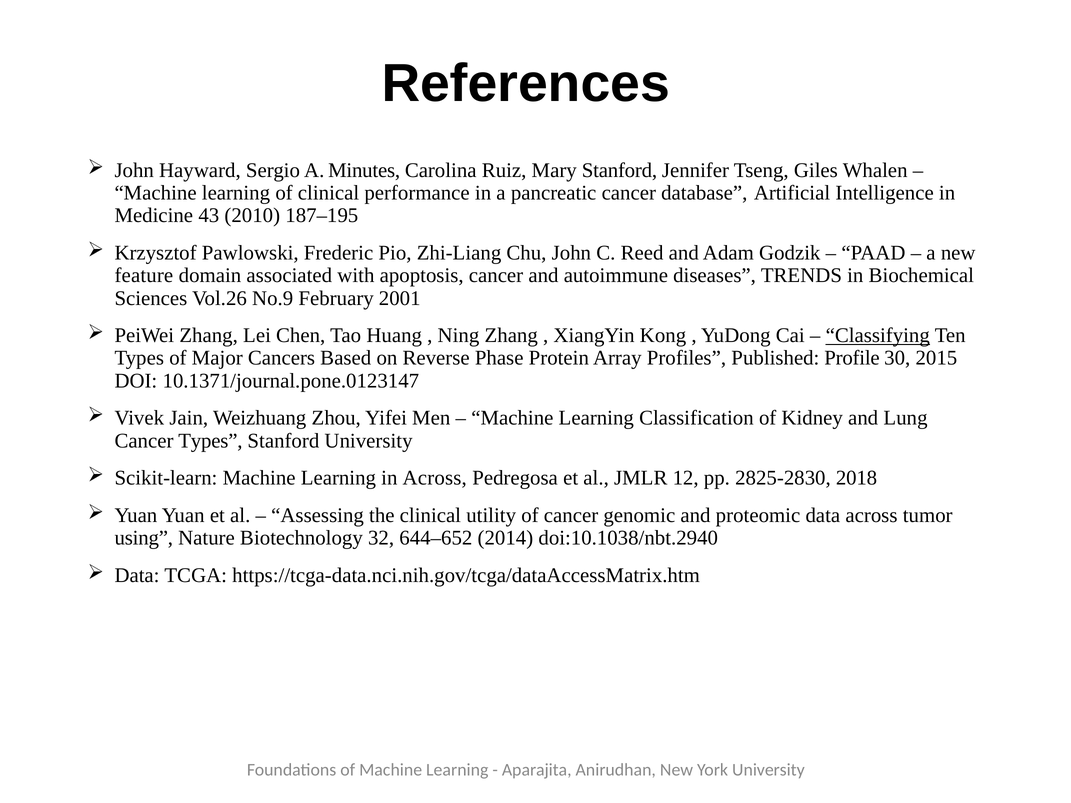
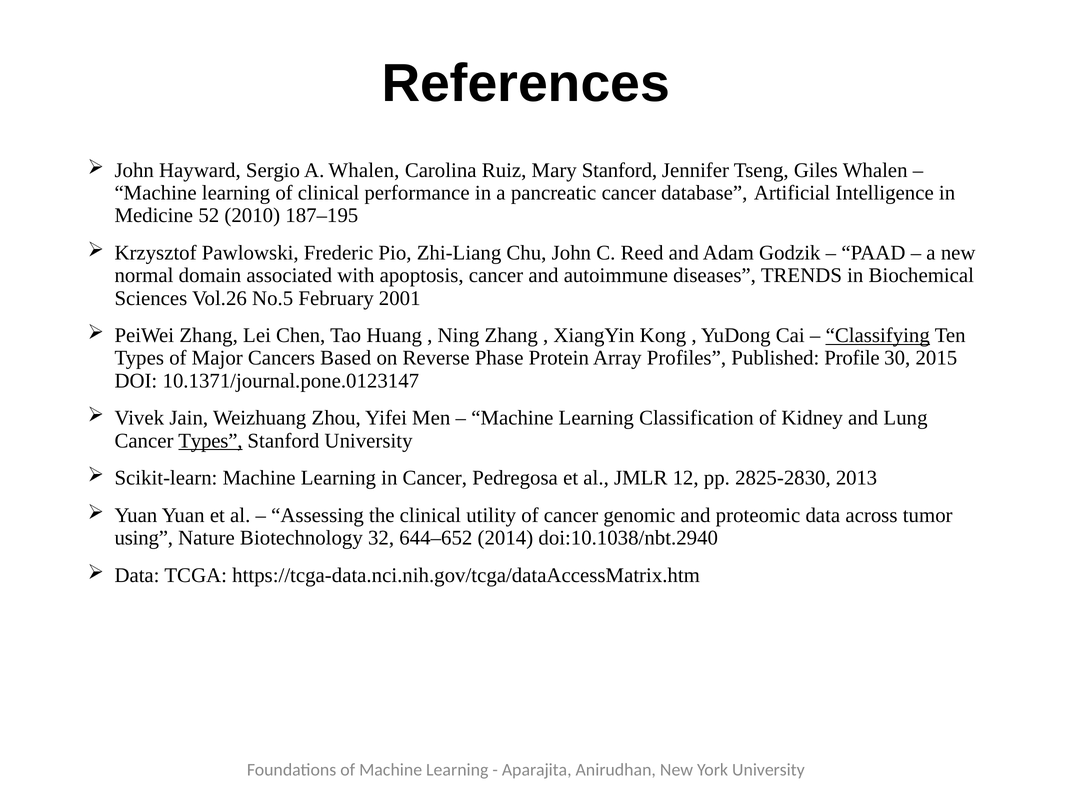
A Minutes: Minutes -> Whalen (364, 171)
43: 43 -> 52 (209, 216)
feature: feature -> normal (144, 276)
No.9: No.9 -> No.5 (273, 298)
Types underline: none -> present (210, 441)
in Across: Across -> Cancer (435, 478)
2018: 2018 -> 2013 (857, 478)
